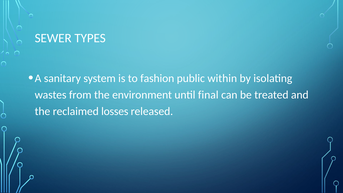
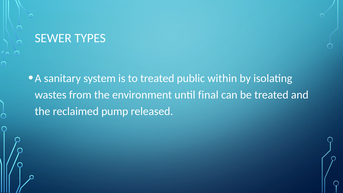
to fashion: fashion -> treated (157, 78)
losses: losses -> pump (115, 111)
